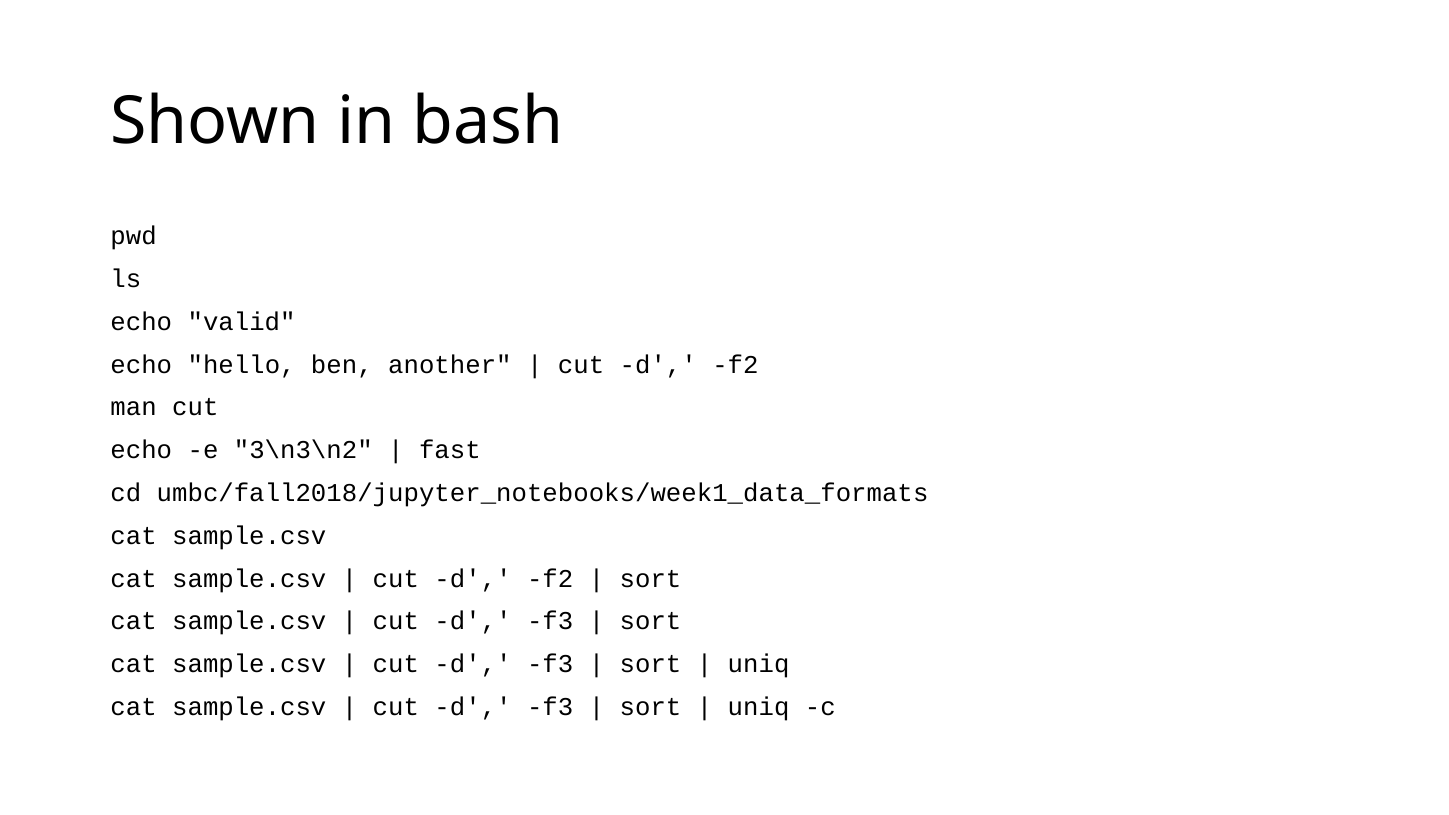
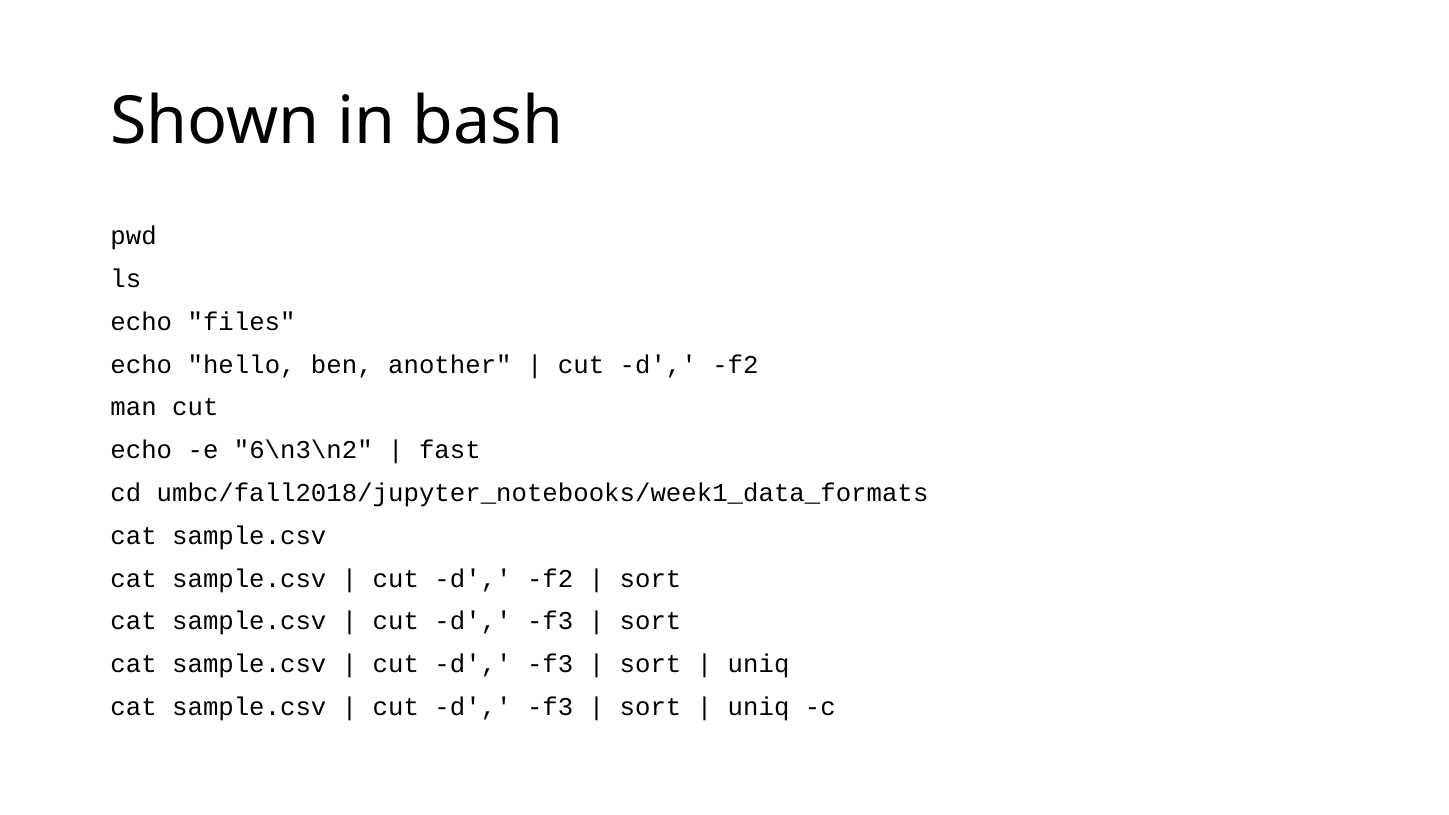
valid: valid -> files (242, 322)
3\n3\n2: 3\n3\n2 -> 6\n3\n2 (303, 450)
